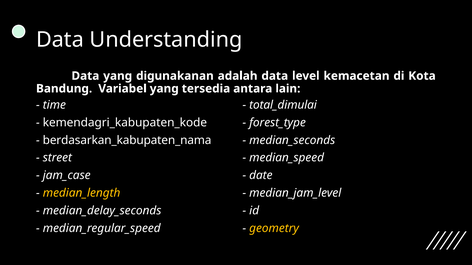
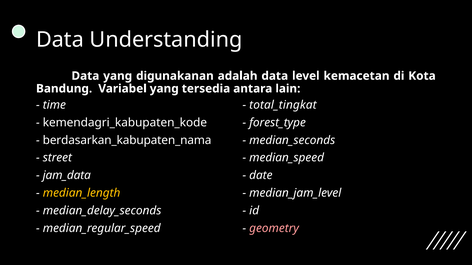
total_dimulai: total_dimulai -> total_tingkat (283, 105)
jam_case: jam_case -> jam_data (67, 176)
geometry colour: yellow -> pink (274, 229)
